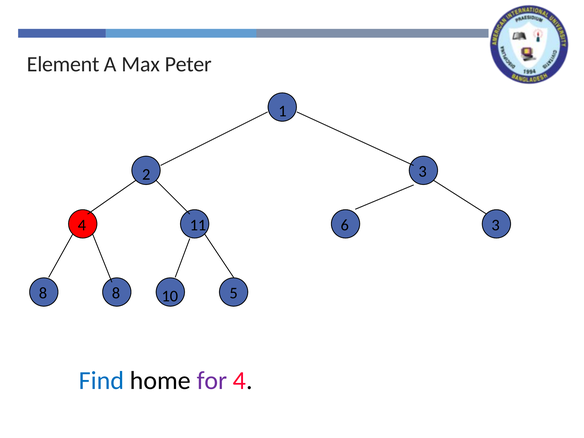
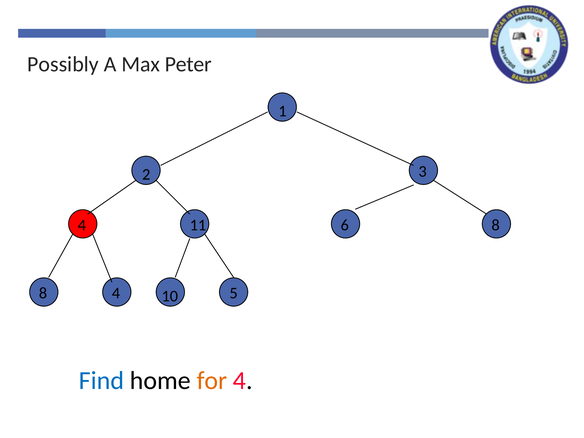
Element: Element -> Possibly (63, 64)
6 3: 3 -> 8 (496, 225)
8: 8 -> 4 (116, 293)
for colour: purple -> orange (212, 380)
